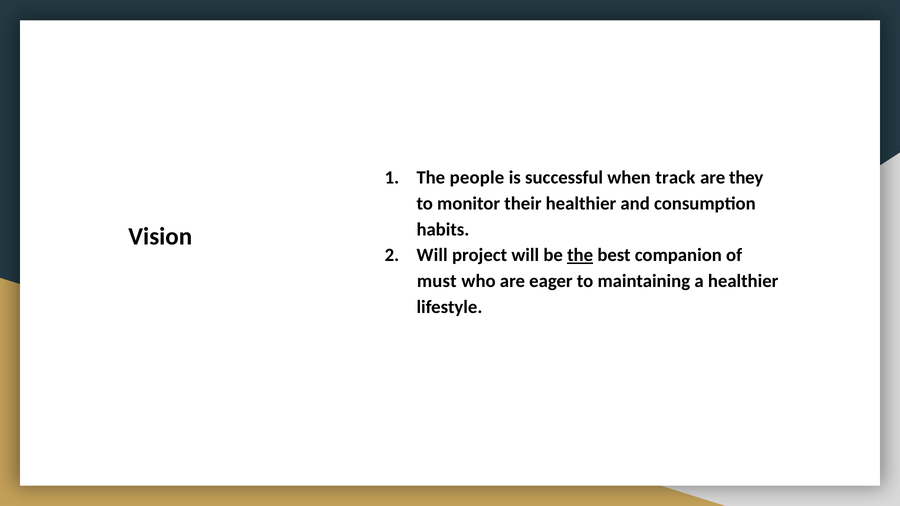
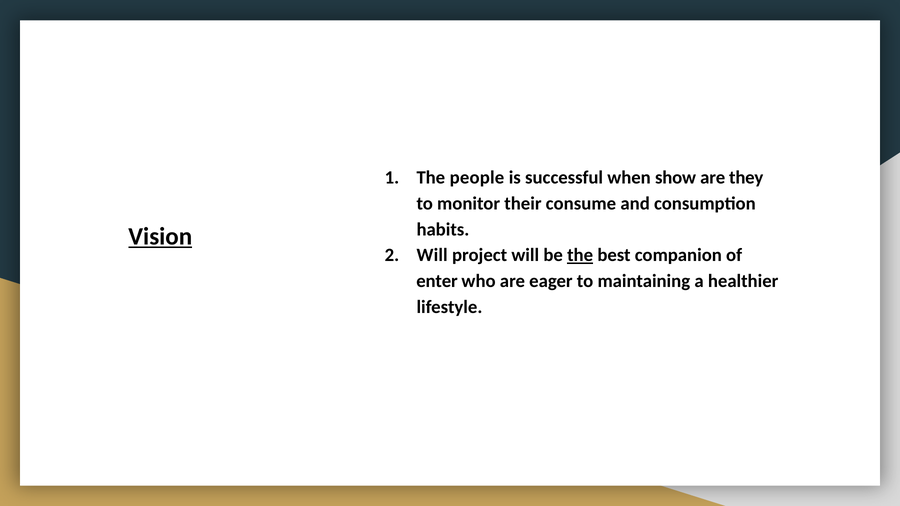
track: track -> show (676, 178)
their healthier: healthier -> consume (581, 204)
Vision underline: none -> present (160, 236)
must: must -> enter (437, 281)
